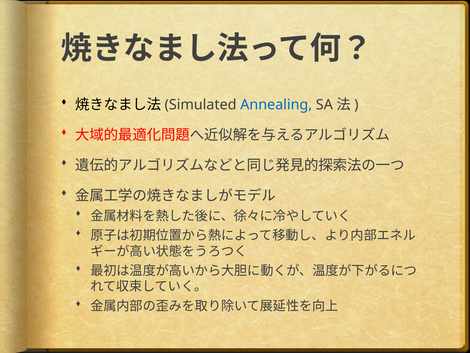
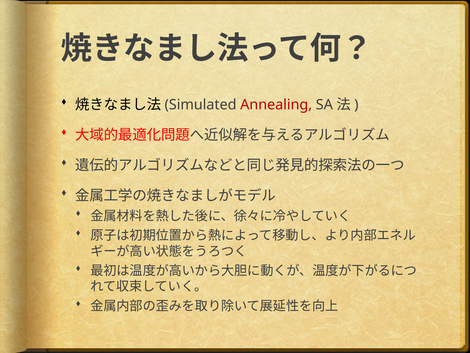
Annealing colour: blue -> red (276, 105)
